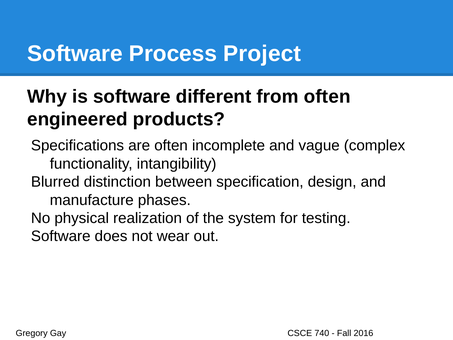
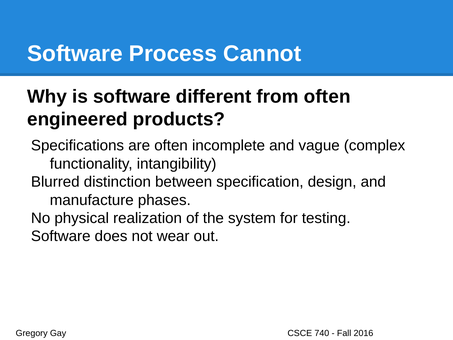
Project: Project -> Cannot (262, 54)
